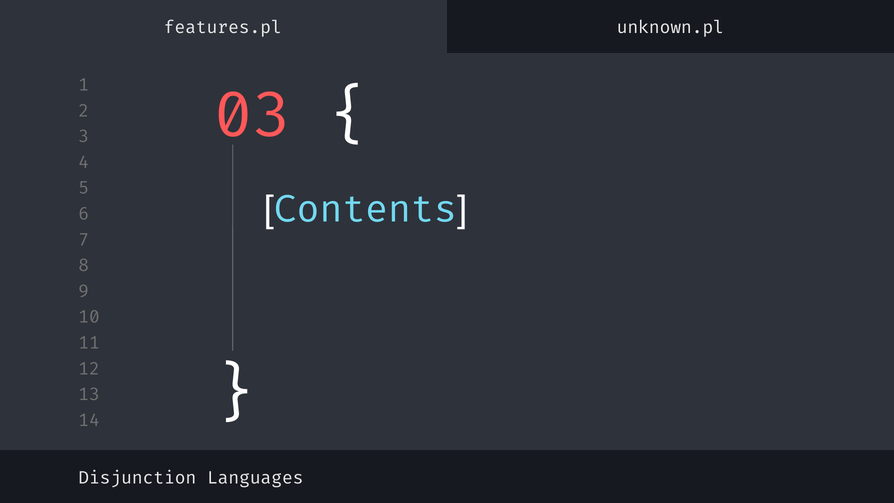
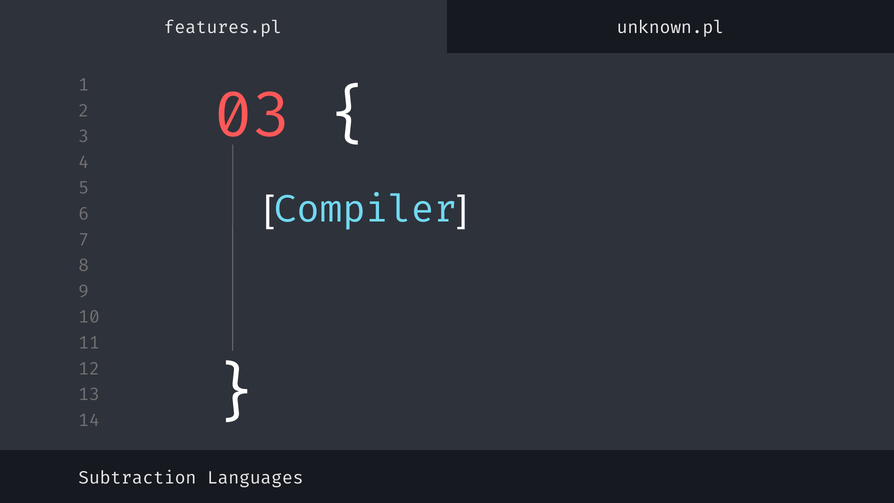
Contents: Contents -> Compiler (365, 209)
Disjunction: Disjunction -> Subtraction (137, 478)
